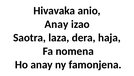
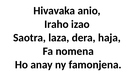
Anay: Anay -> Iraho (56, 24)
